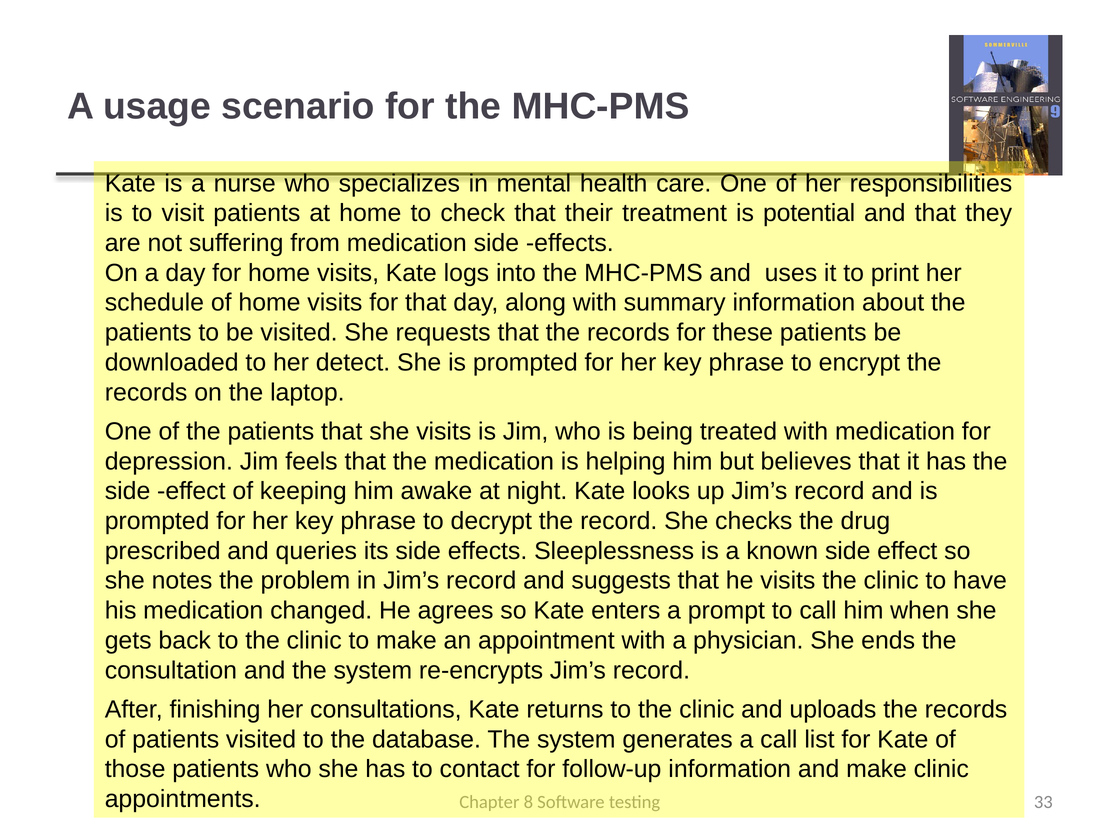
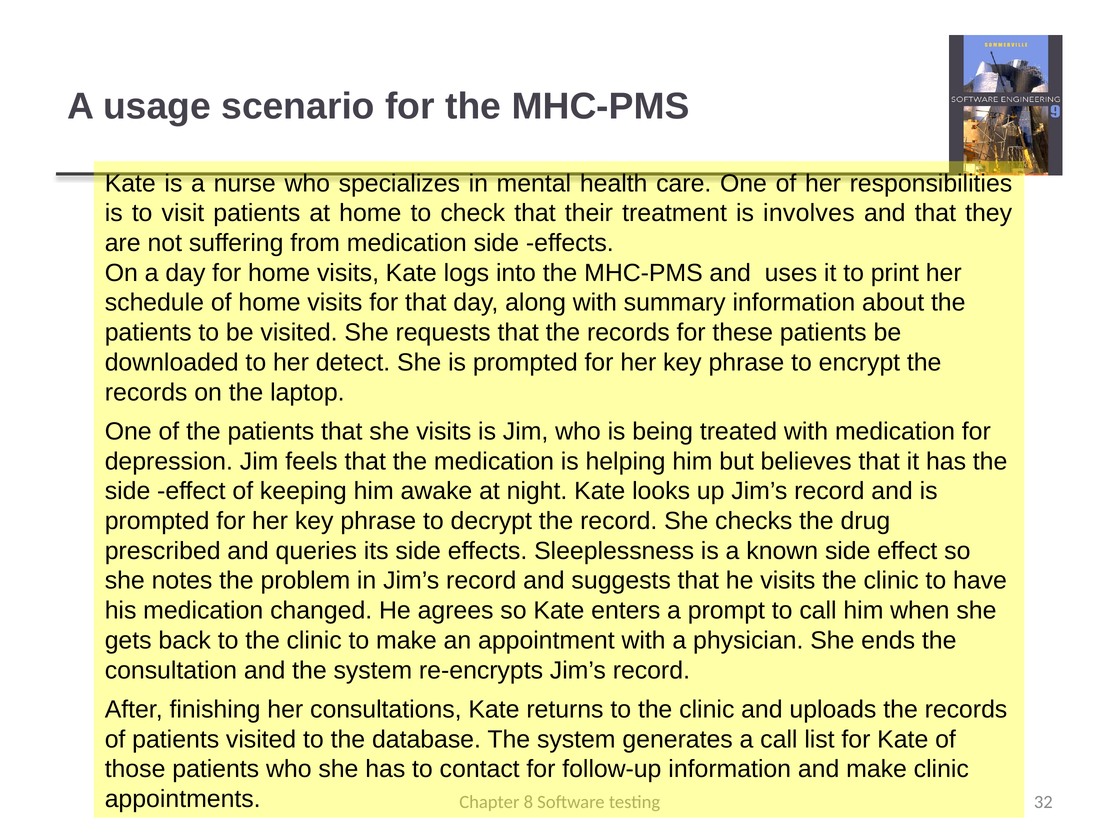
potential: potential -> involves (809, 213)
33: 33 -> 32 (1043, 802)
